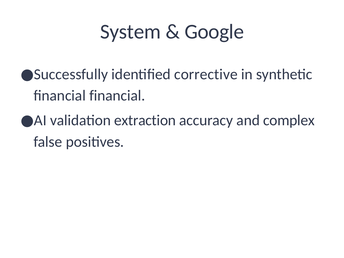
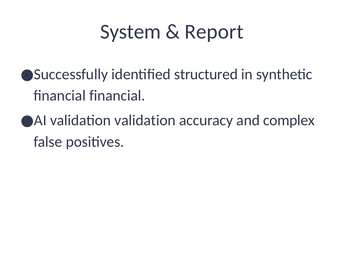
Google: Google -> Report (214, 32)
corrective: corrective -> structured (206, 74)
validation extraction: extraction -> validation (145, 120)
